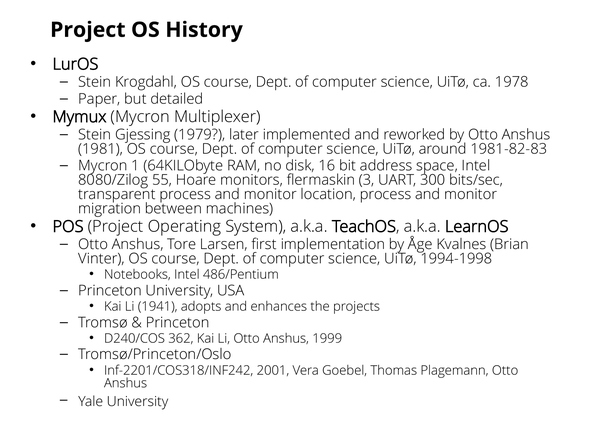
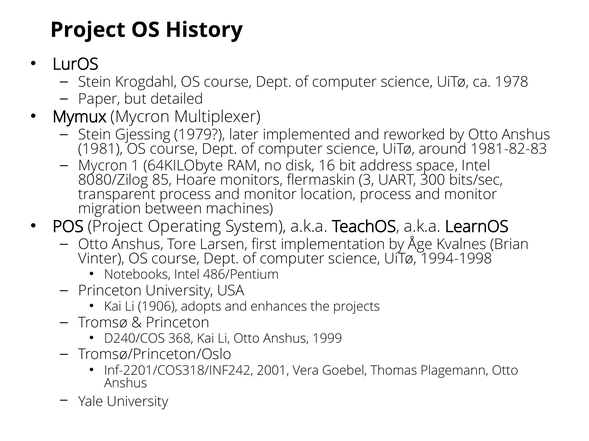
55: 55 -> 85 (162, 180)
1941: 1941 -> 1906 (158, 307)
362: 362 -> 368 (181, 339)
